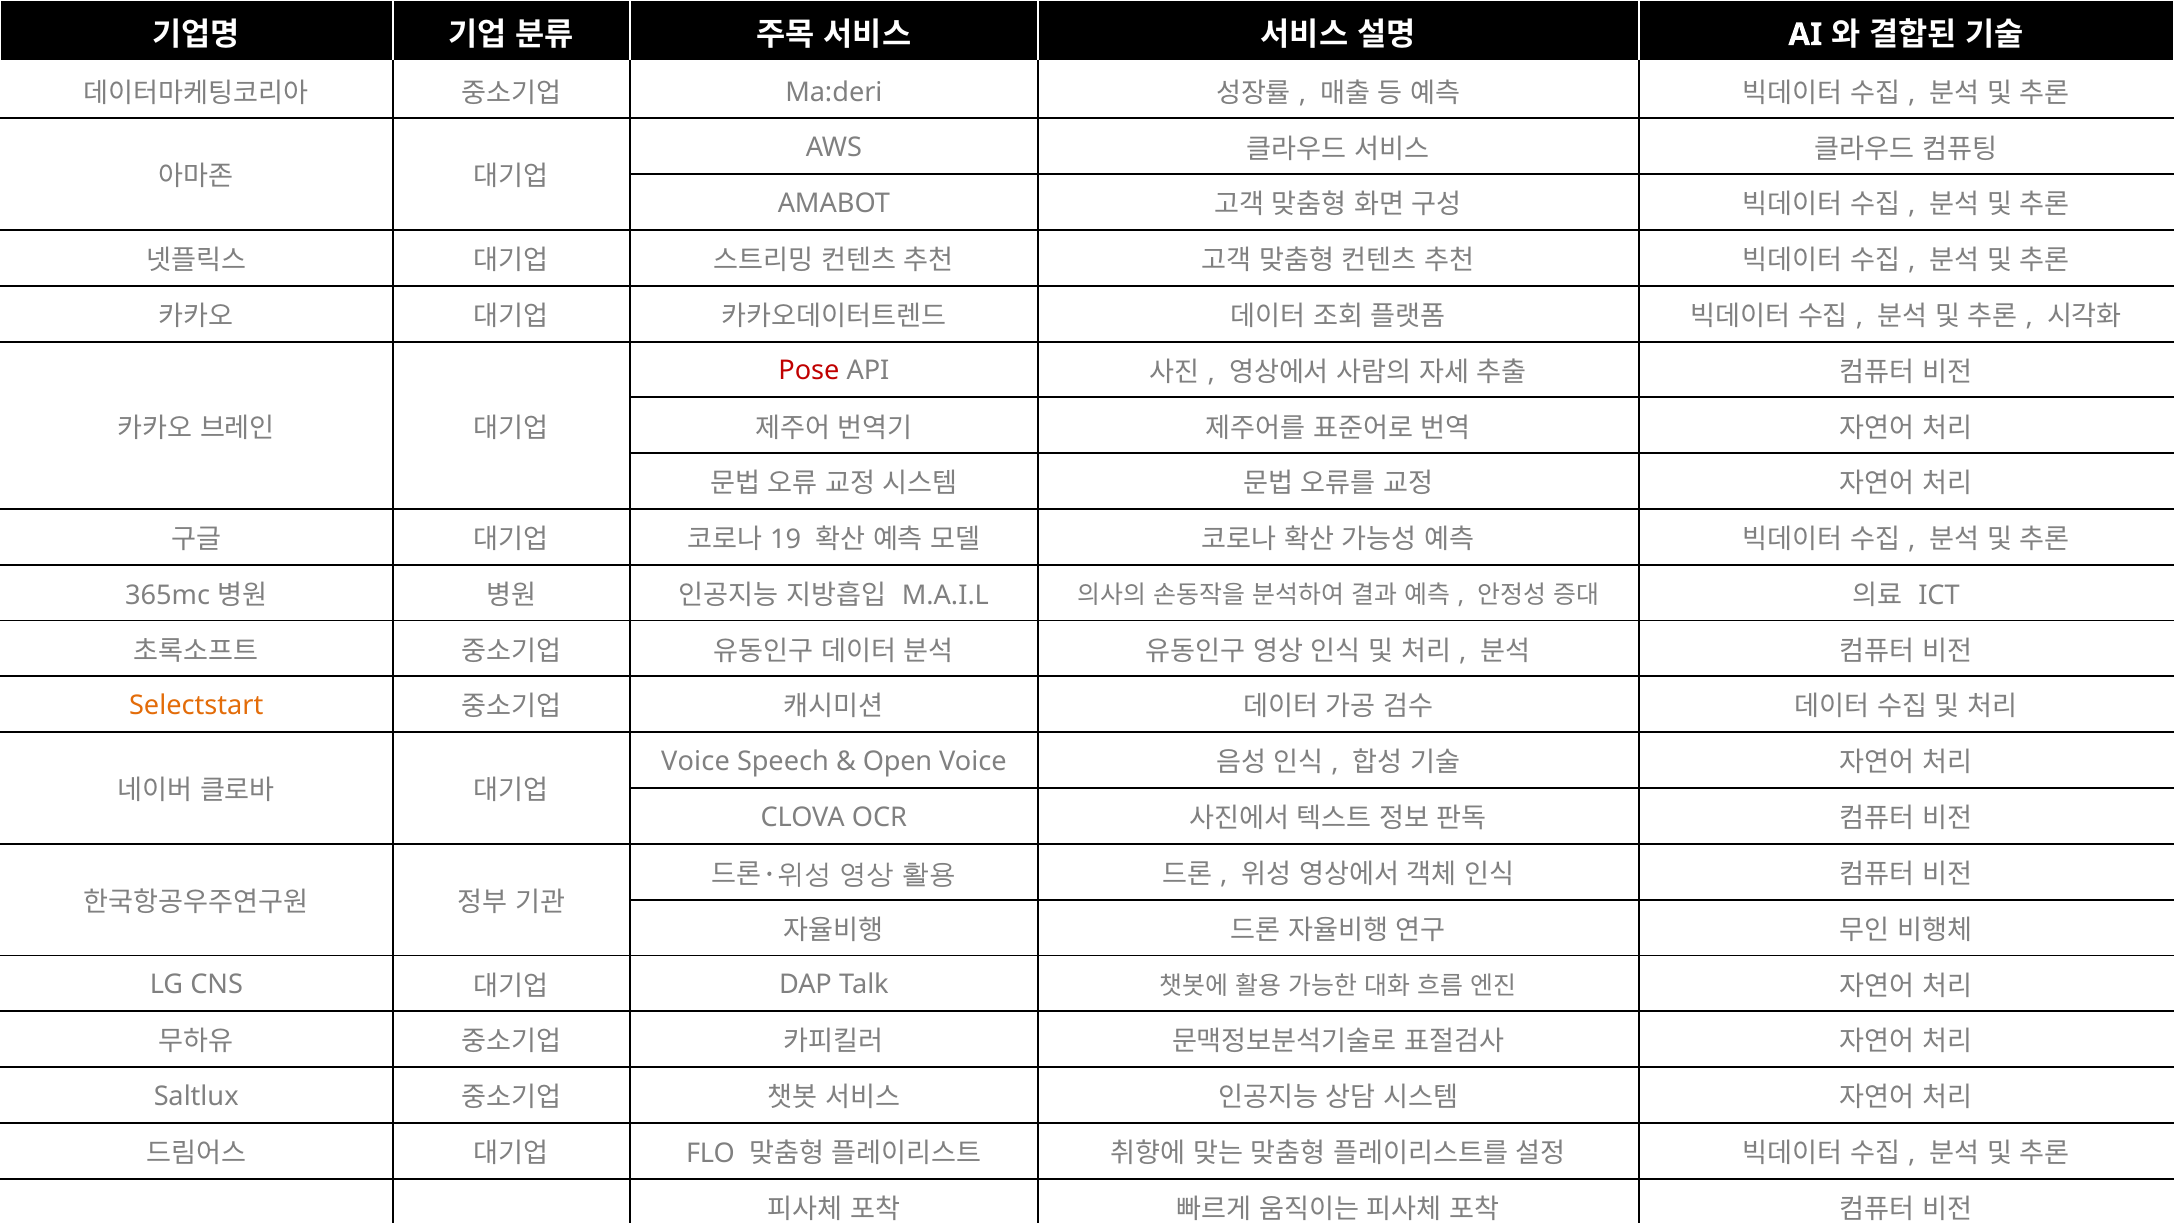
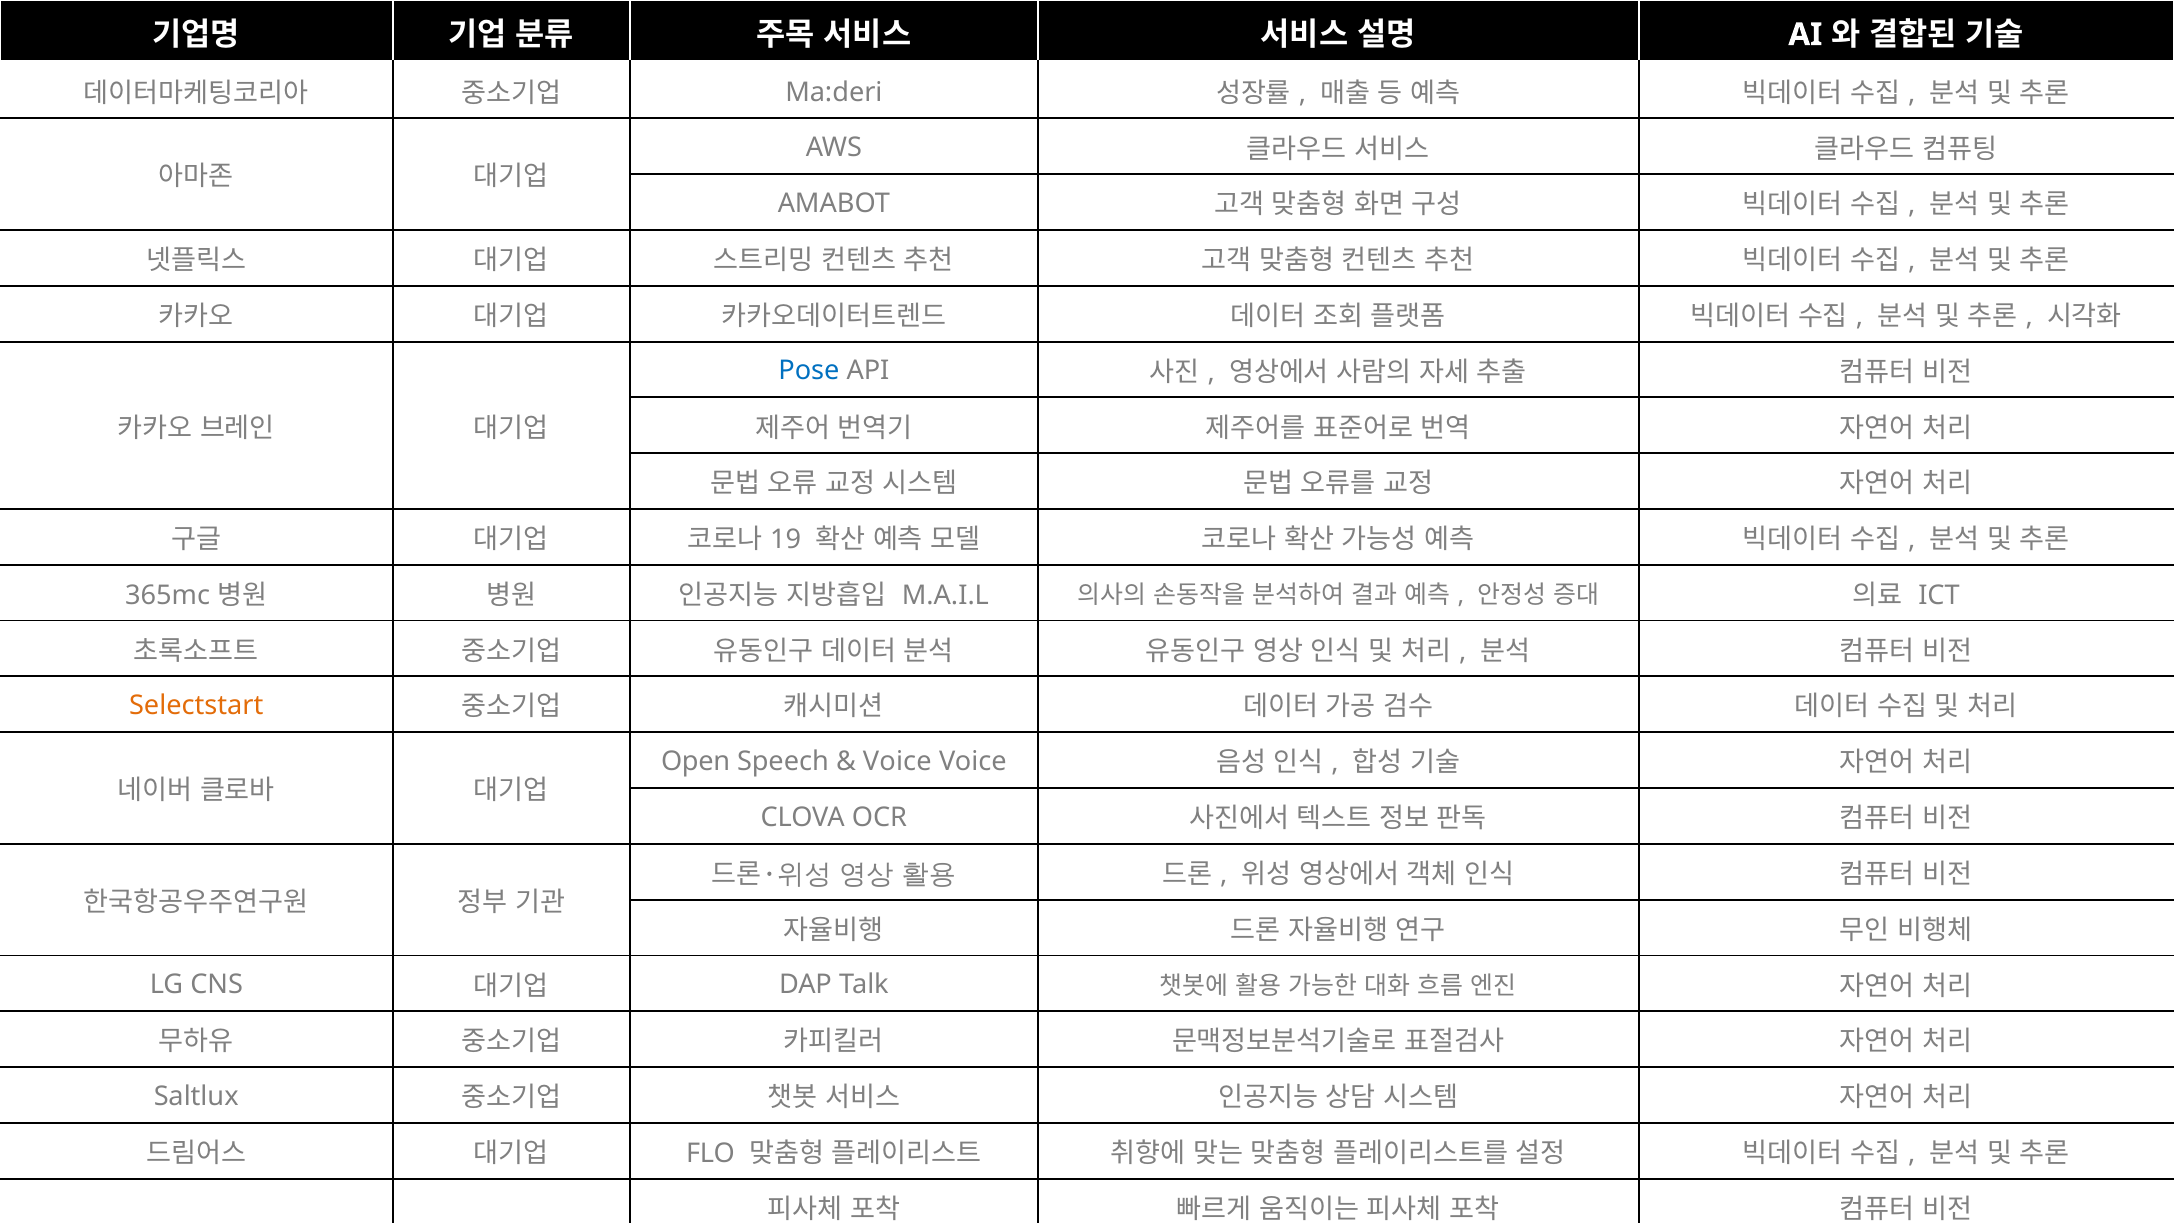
Pose colour: red -> blue (809, 371)
Voice: Voice -> Open (696, 761)
Open: Open -> Voice (897, 761)
